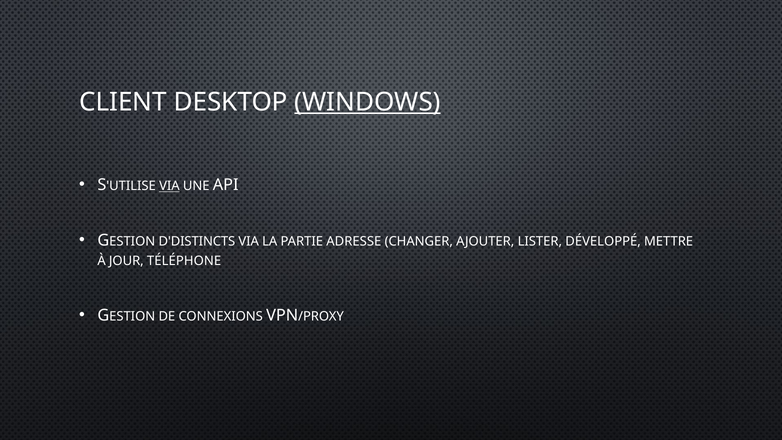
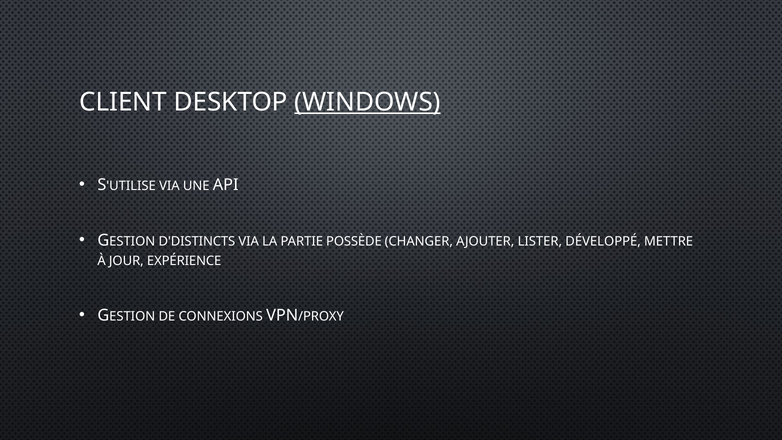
VIA underline: present -> none (169, 186)
ADRESSE: ADRESSE -> POSSÈDE (354, 241)
TÉLÉPHONE: TÉLÉPHONE -> EXPÉRIENCE (184, 261)
